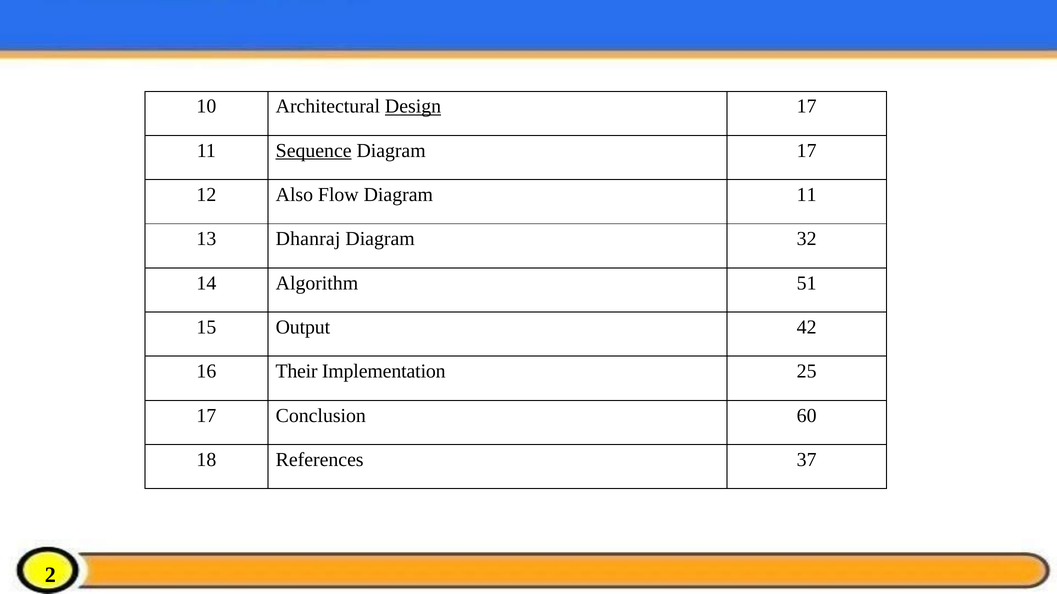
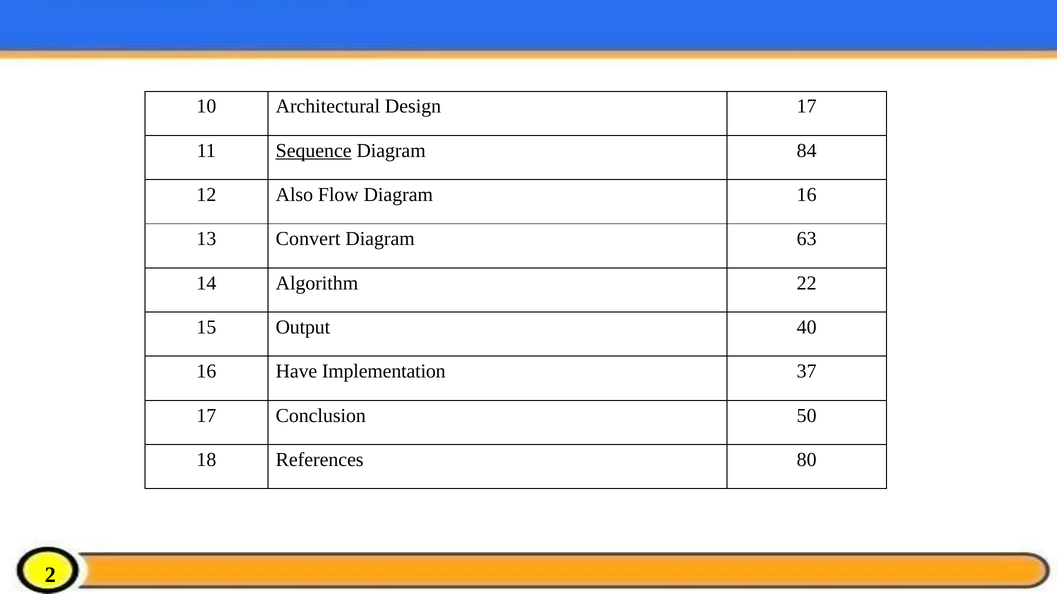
Design underline: present -> none (413, 107)
Diagram 17: 17 -> 84 (807, 151)
Diagram 11: 11 -> 16 (807, 195)
Dhanraj: Dhanraj -> Convert (308, 239)
32: 32 -> 63 (807, 239)
51: 51 -> 22 (807, 283)
42: 42 -> 40 (807, 327)
Their: Their -> Have (296, 372)
25: 25 -> 37 (807, 372)
60: 60 -> 50 (807, 416)
37: 37 -> 80 (807, 460)
